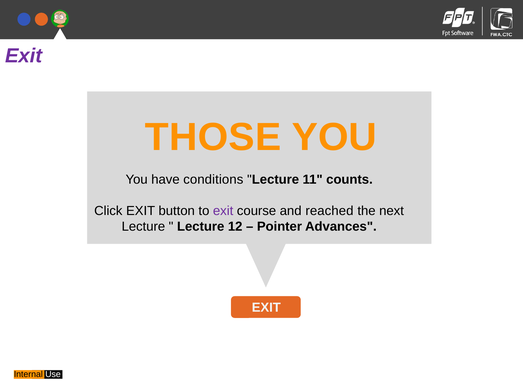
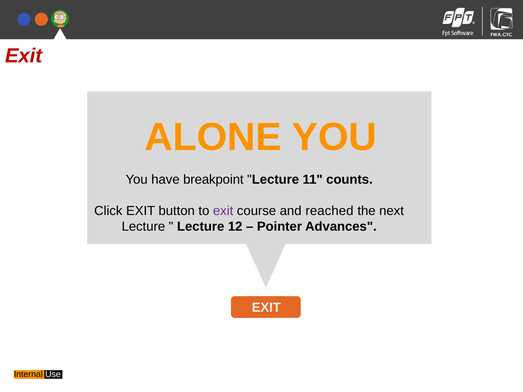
Exit colour: purple -> red (24, 56)
THOSE: THOSE -> ALONE (213, 137)
conditions: conditions -> breakpoint (213, 180)
